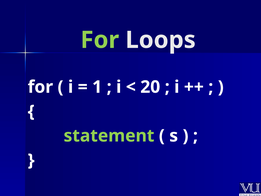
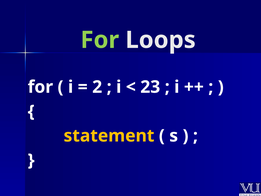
1: 1 -> 2 (97, 87)
20: 20 -> 23 (150, 87)
statement colour: light green -> yellow (109, 136)
